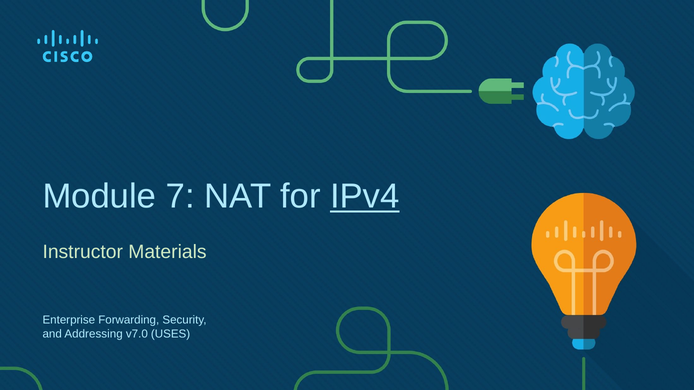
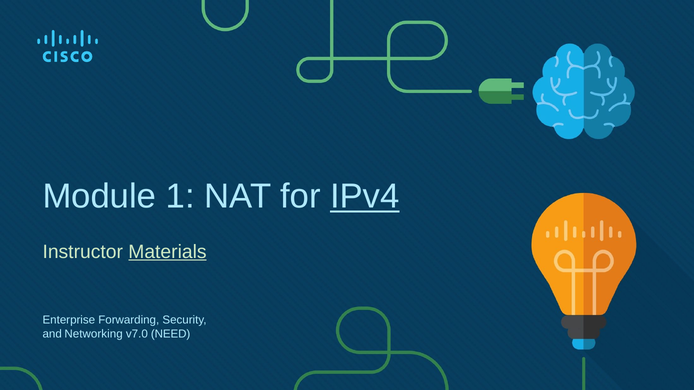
7: 7 -> 1 (180, 197)
Materials underline: none -> present (167, 252)
Addressing: Addressing -> Networking (94, 334)
USES: USES -> NEED (171, 334)
